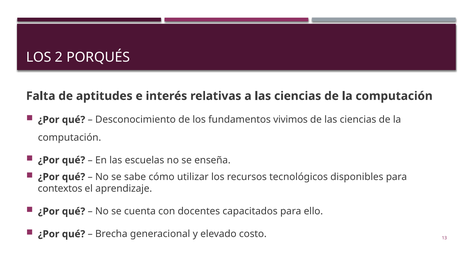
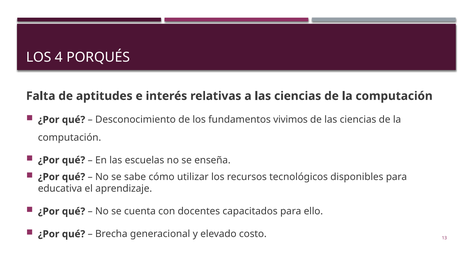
2: 2 -> 4 (59, 57)
contextos: contextos -> educativa (60, 189)
